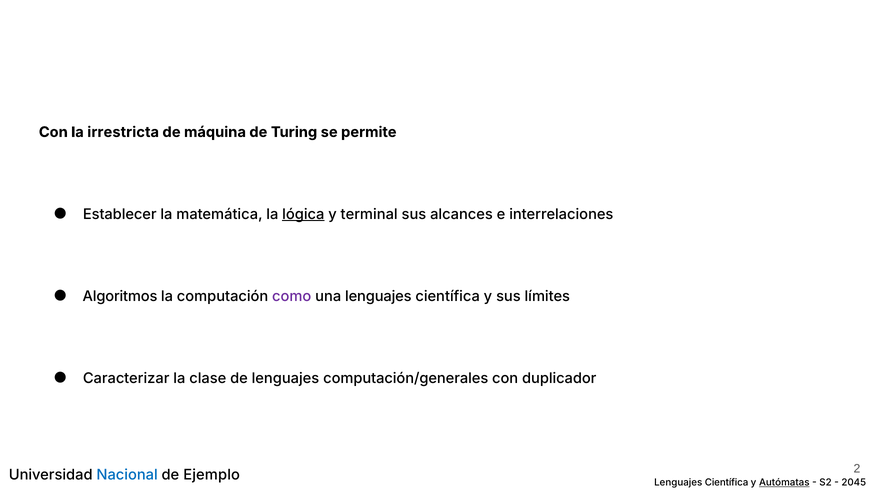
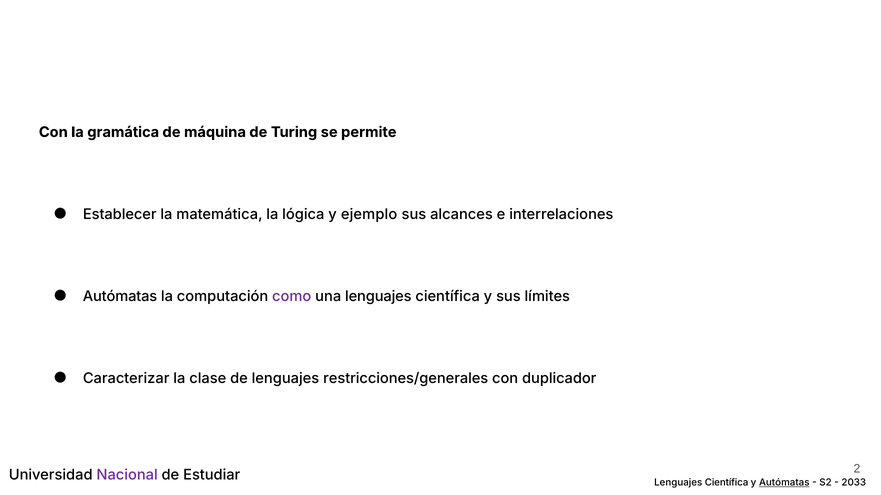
irrestricta: irrestricta -> gramática (123, 132)
lógica underline: present -> none (303, 215)
terminal: terminal -> ejemplo (369, 215)
Algoritmos: Algoritmos -> Autómatas (120, 297)
computación/generales: computación/generales -> restricciones/generales (406, 379)
Nacional colour: blue -> purple (127, 476)
Ejemplo: Ejemplo -> Estudiar (212, 476)
2045: 2045 -> 2033 (854, 483)
